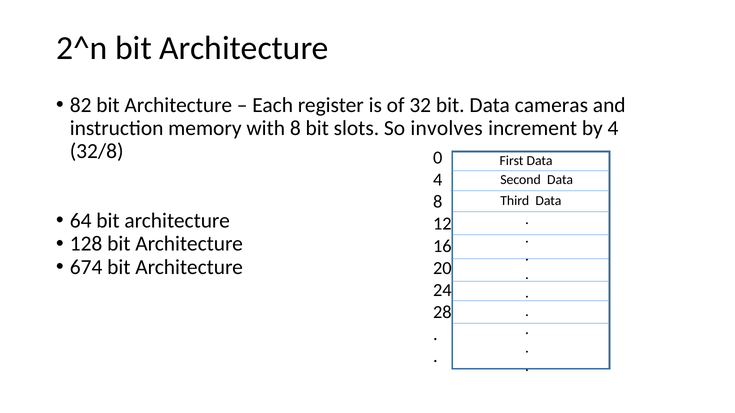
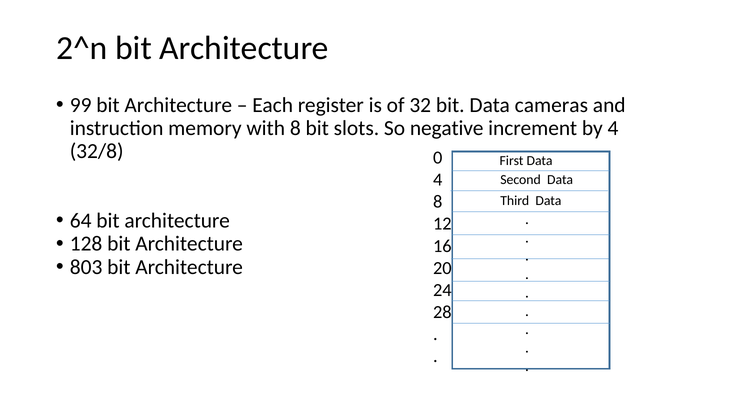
82: 82 -> 99 (81, 105)
involves: involves -> negative (447, 128)
674: 674 -> 803 (86, 267)
